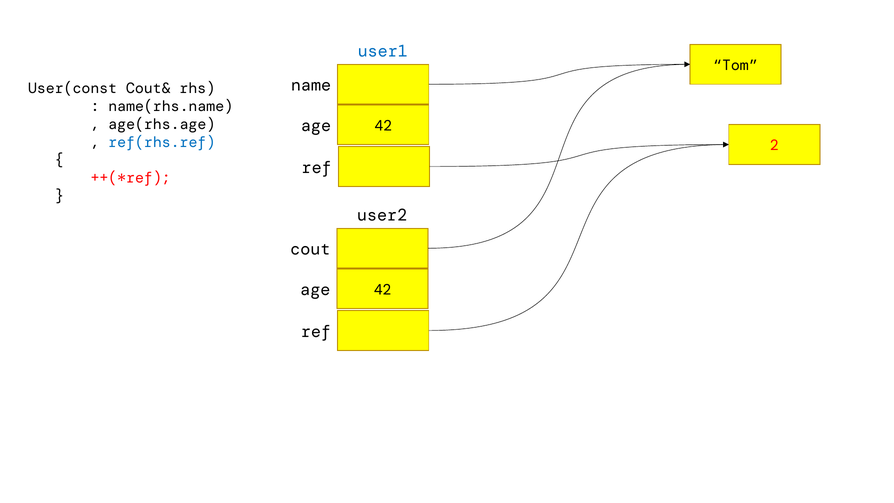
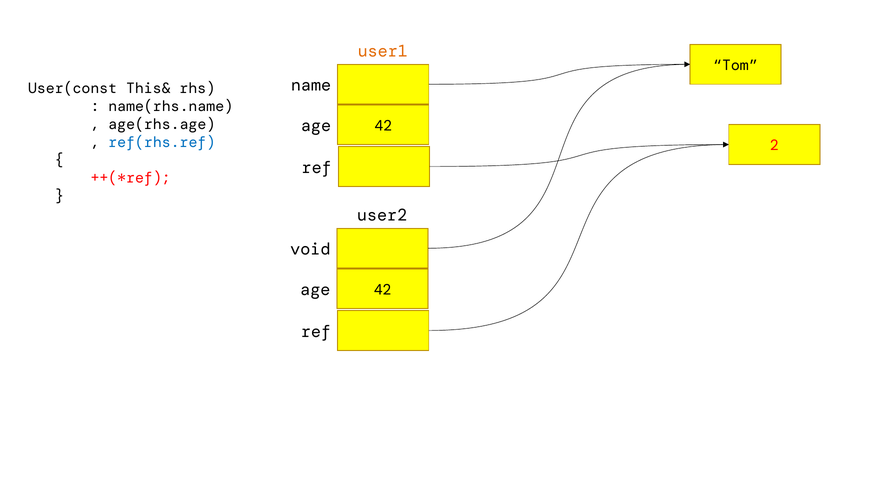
user1 colour: blue -> orange (383, 51)
Cout&: Cout& -> This& (148, 88)
cout: cout -> void (310, 249)
